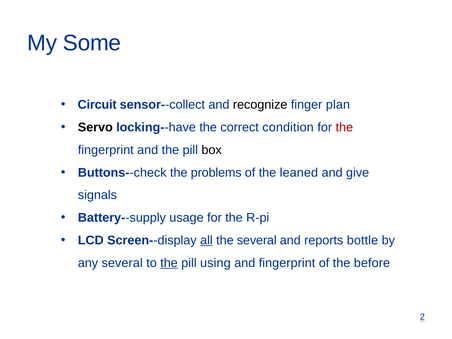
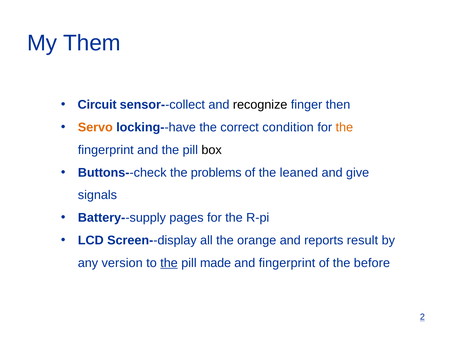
Some: Some -> Them (92, 43)
plan: plan -> then (338, 105)
Servo colour: black -> orange (95, 127)
the colour: red -> orange (344, 127)
usage: usage -> pages (186, 218)
all underline: present -> none (206, 240)
the several: several -> orange (257, 240)
bottle: bottle -> result (362, 240)
any several: several -> version (122, 263)
using: using -> made (216, 263)
